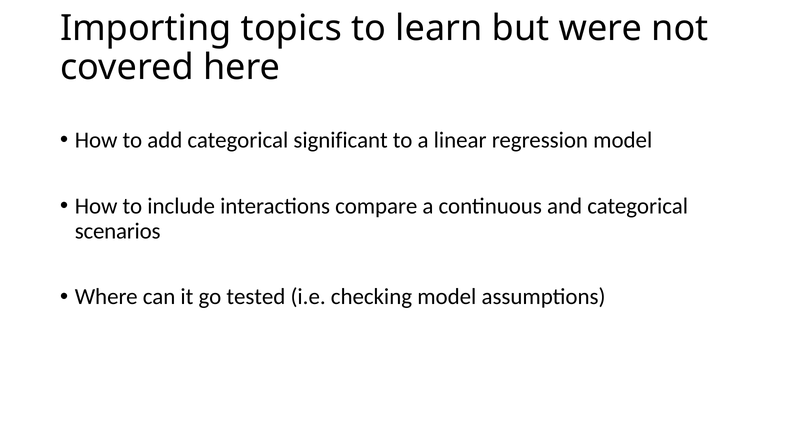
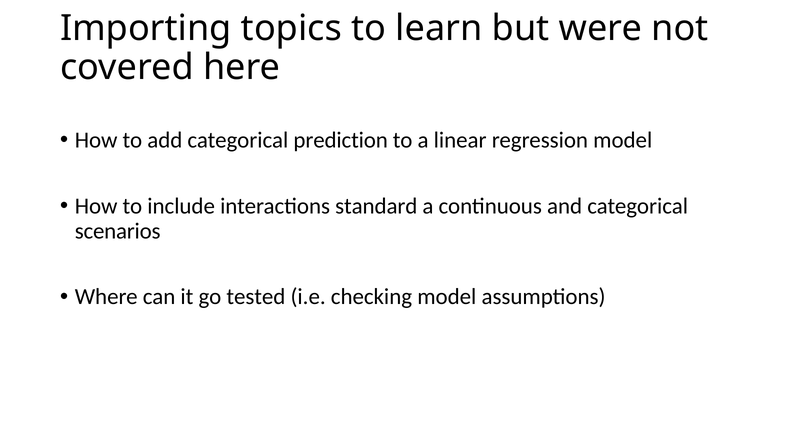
significant: significant -> prediction (341, 140)
compare: compare -> standard (376, 206)
